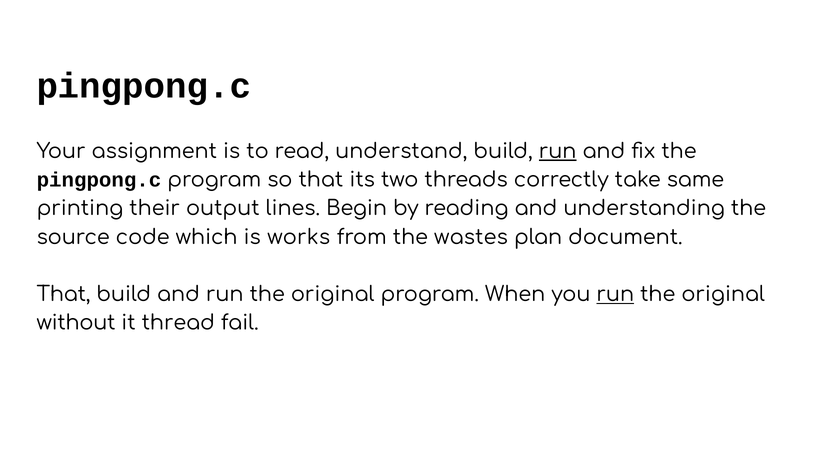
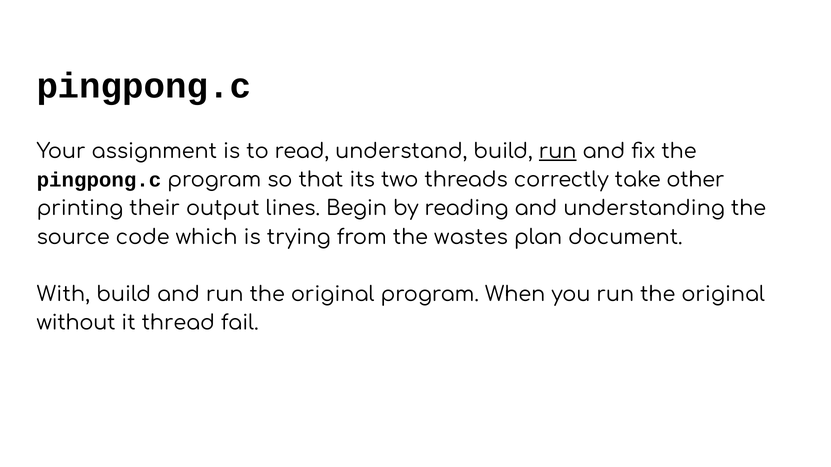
same: same -> other (695, 180)
works: works -> trying (299, 237)
That: That -> With (63, 295)
run underline: present -> none (615, 295)
